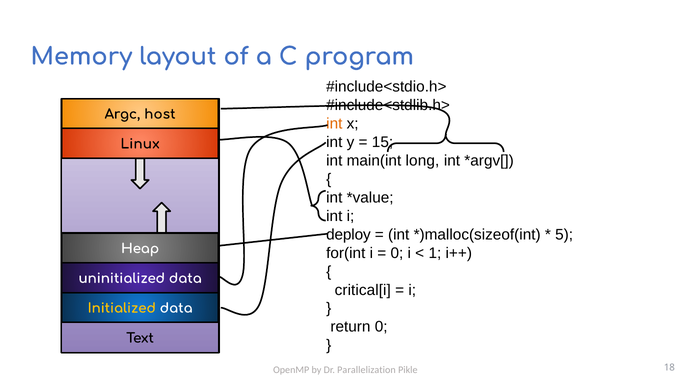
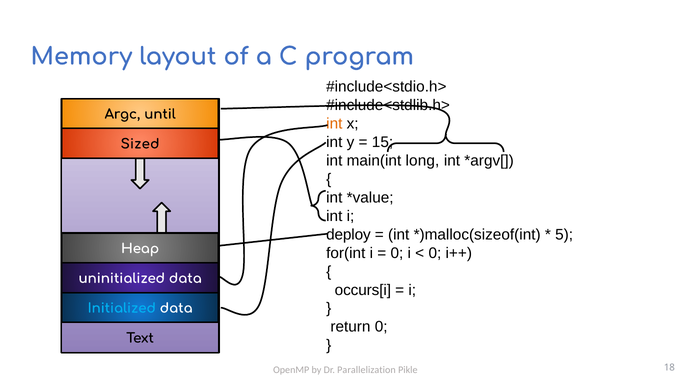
host: host -> until (160, 114)
Linux: Linux -> Sized (140, 144)
1: 1 -> 0 (435, 253)
critical[i: critical[i -> occurs[i (363, 290)
Initialized colour: yellow -> light blue (122, 308)
